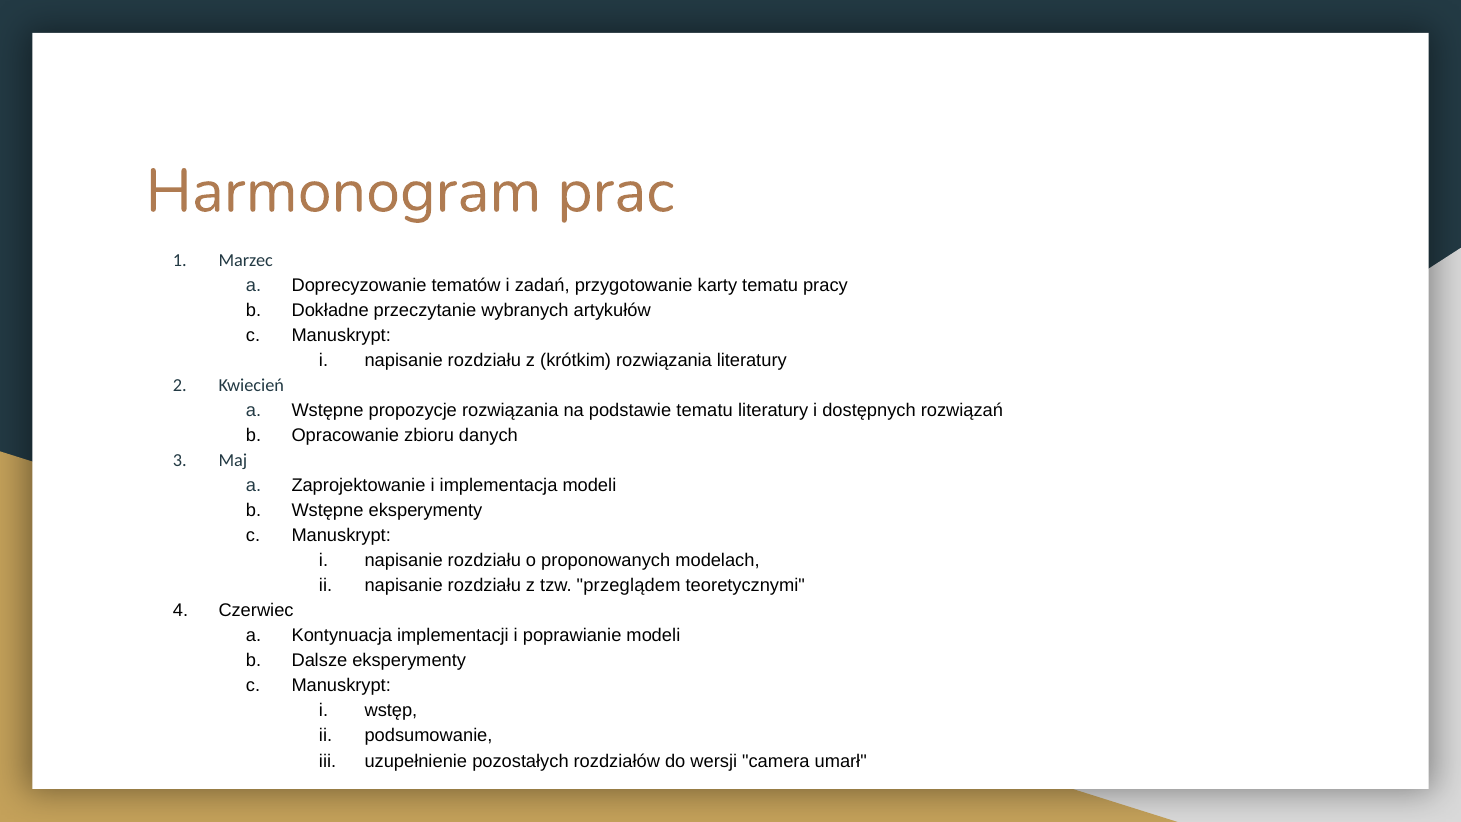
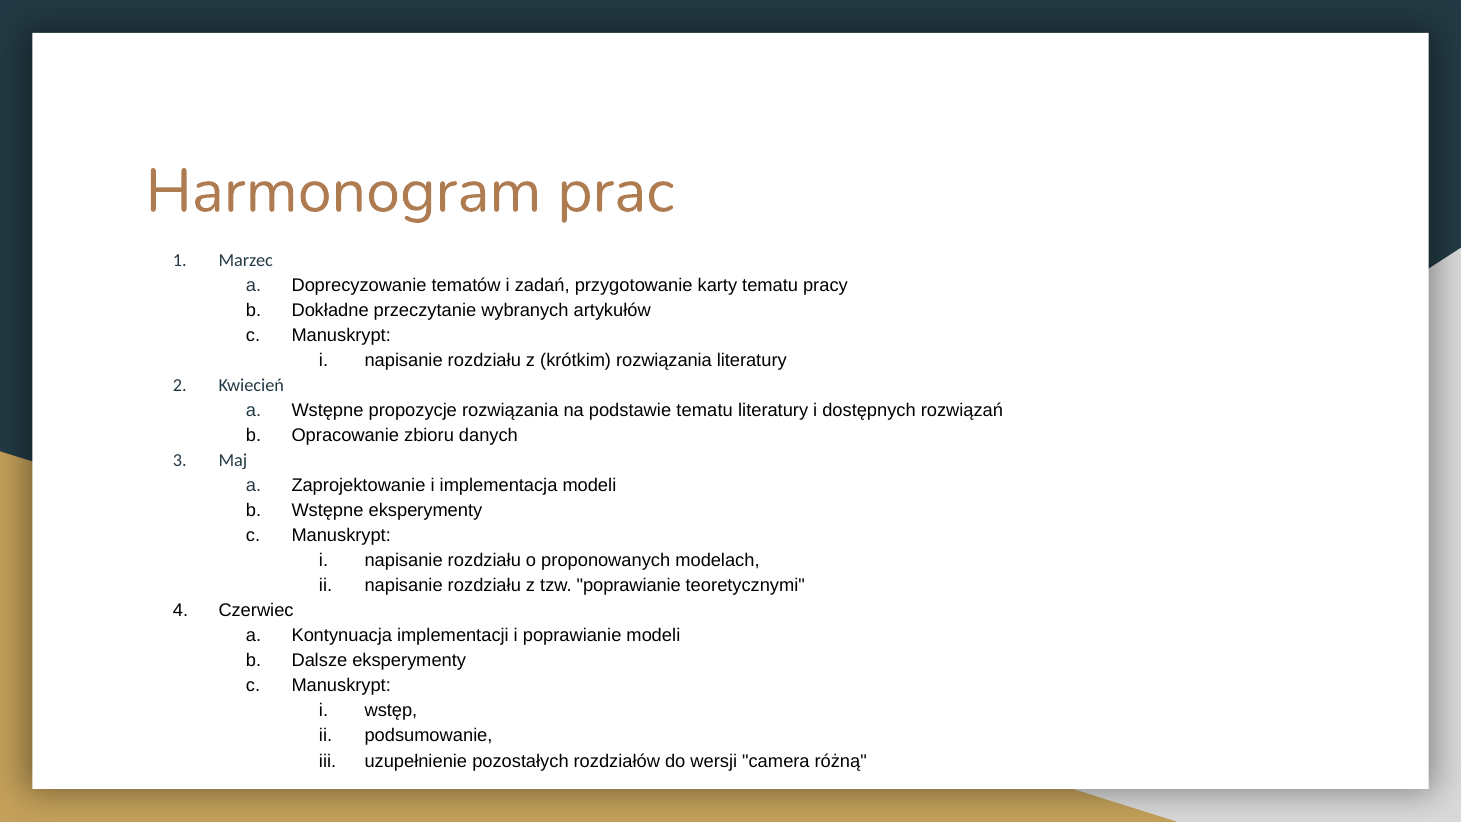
tzw przeglądem: przeglądem -> poprawianie (629, 586)
umarł: umarł -> różną (841, 761)
